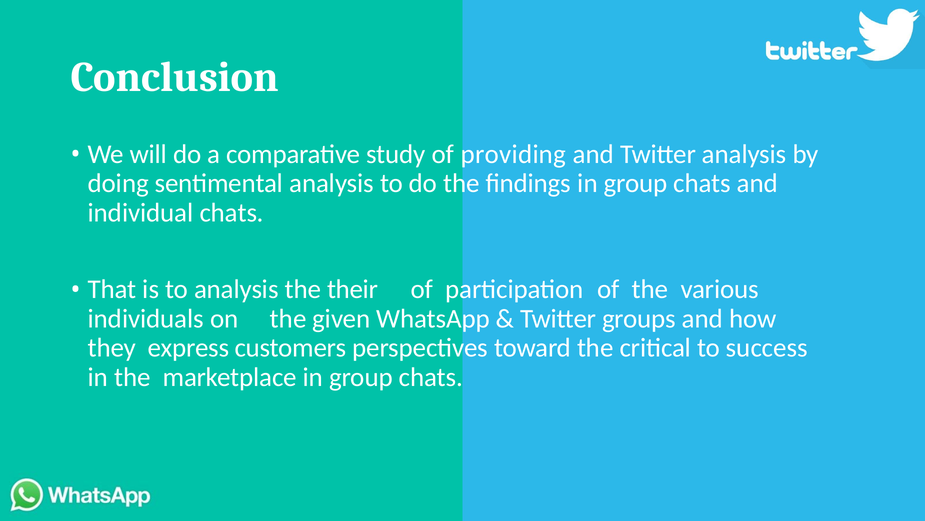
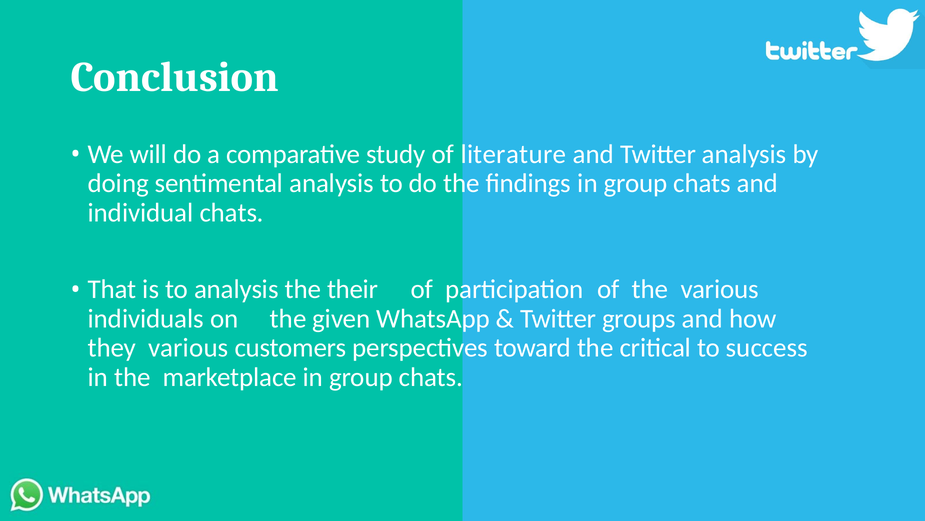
providing: providing -> literature (513, 154)
they express: express -> various (188, 347)
